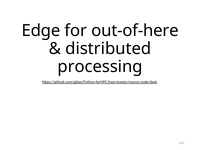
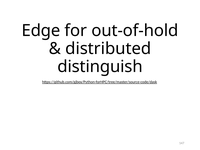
out-of-here: out-of-here -> out-of-hold (135, 31)
processing: processing -> distinguish (100, 67)
